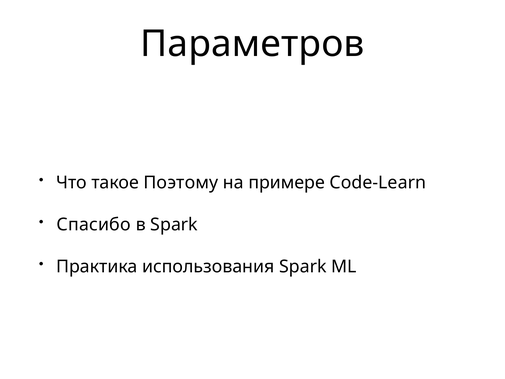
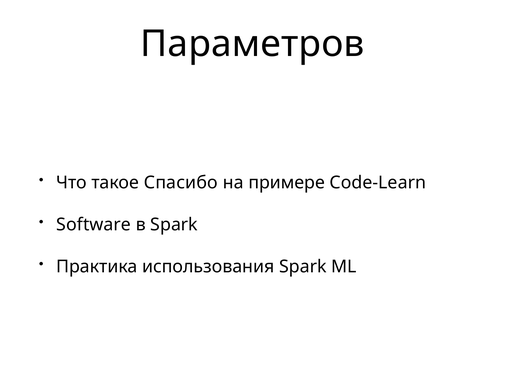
Поэтому: Поэтому -> Спасибо (181, 182)
Спасибо: Спасибо -> Software (94, 224)
